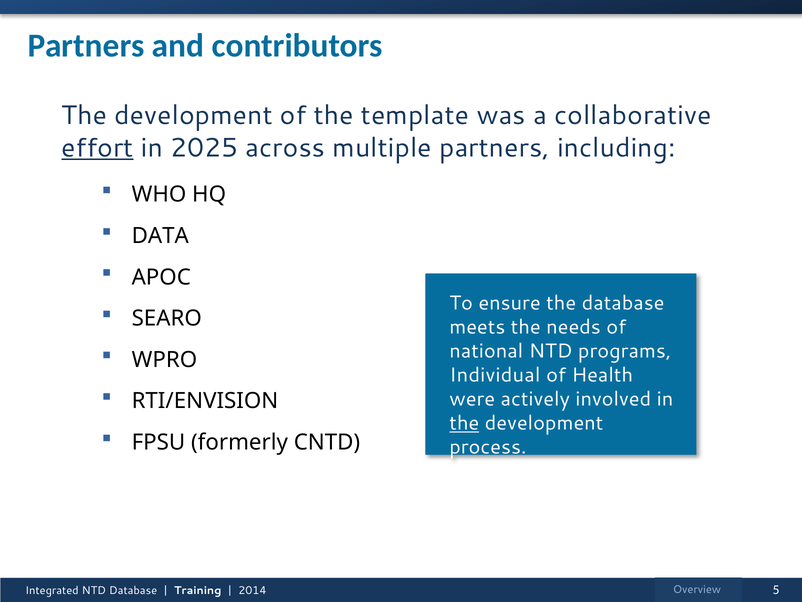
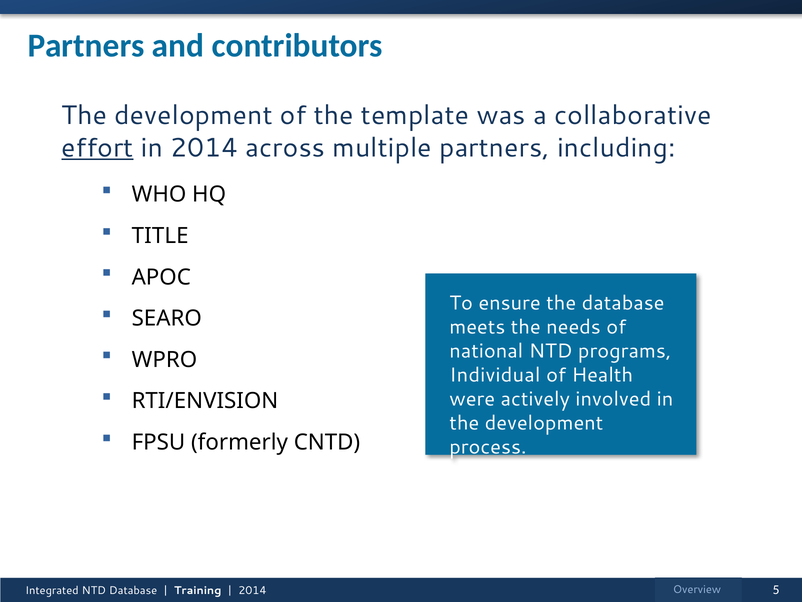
in 2025: 2025 -> 2014 (204, 148)
DATA: DATA -> TITLE (160, 236)
the underline: present -> none (464, 423)
